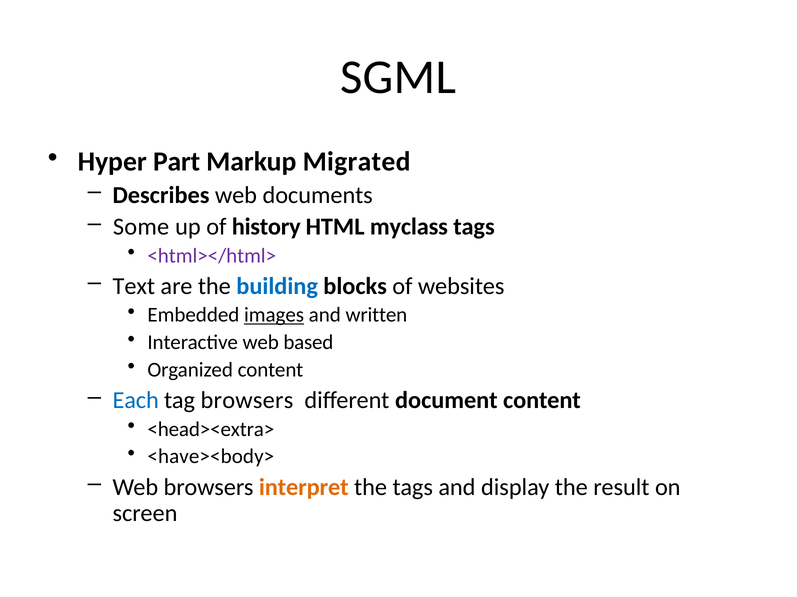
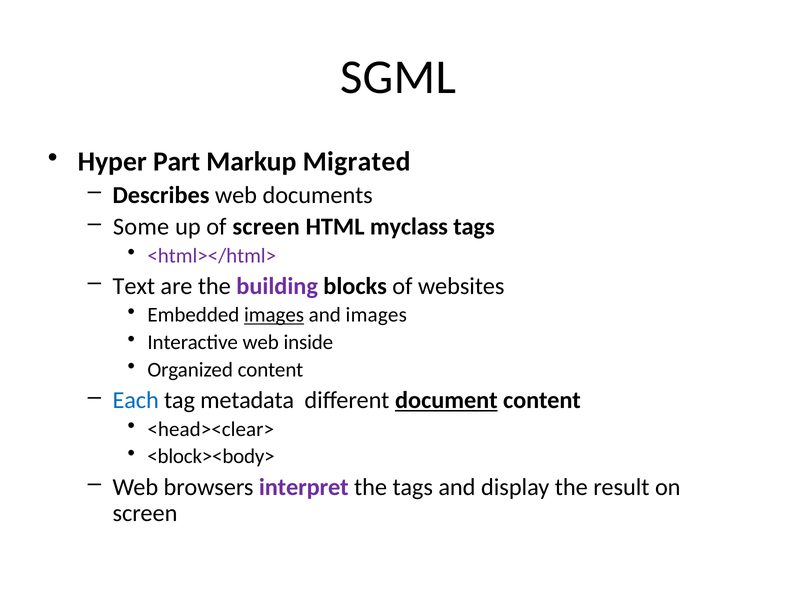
of history: history -> screen (266, 227)
building colour: blue -> purple (277, 286)
and written: written -> images (376, 315)
based: based -> inside (308, 343)
tag browsers: browsers -> metadata (247, 401)
document underline: none -> present (446, 401)
<head><extra>: <head><extra> -> <head><clear> (211, 430)
<have><body>: <have><body> -> <block><body> (211, 457)
interpret colour: orange -> purple (304, 488)
